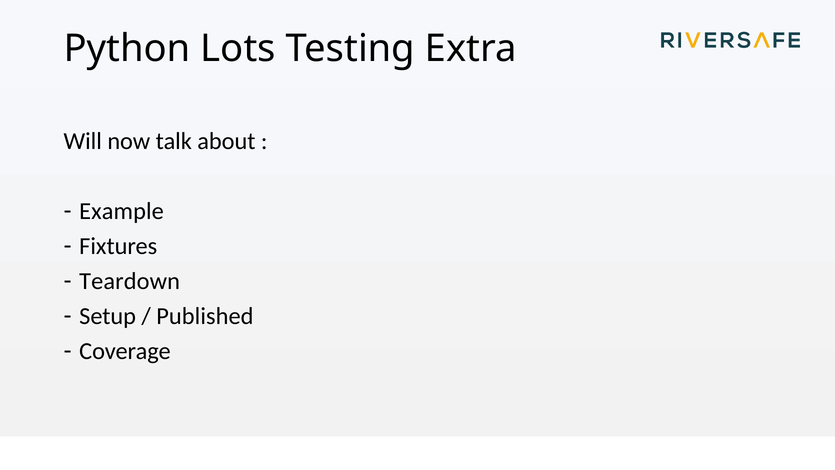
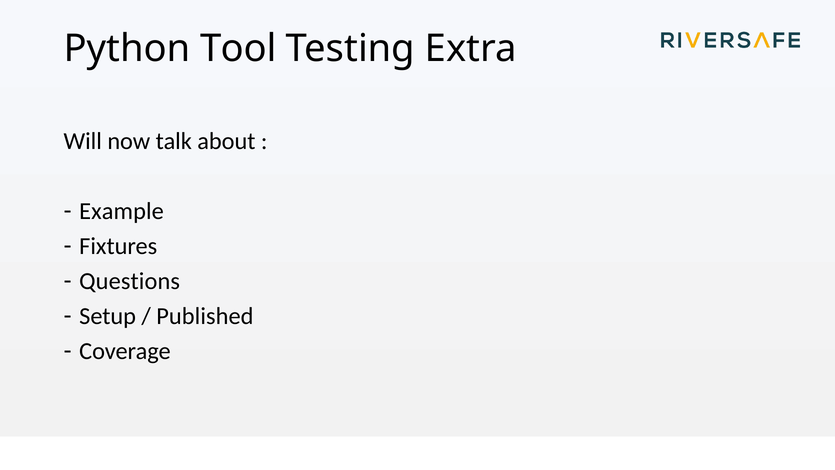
Lots: Lots -> Tool (238, 49)
Teardown: Teardown -> Questions (130, 281)
